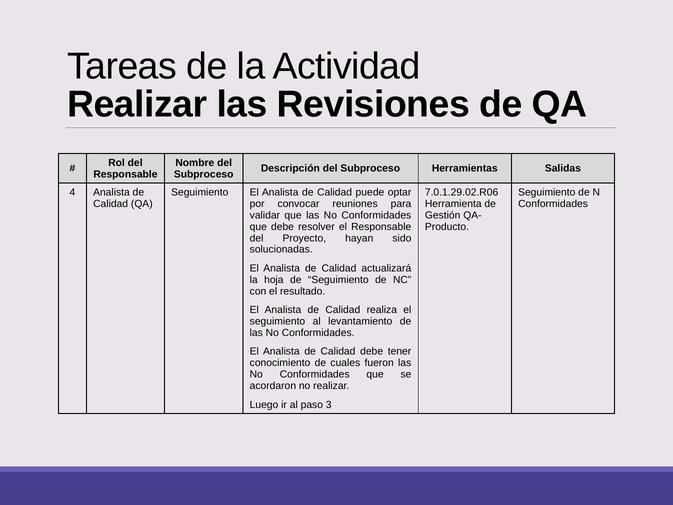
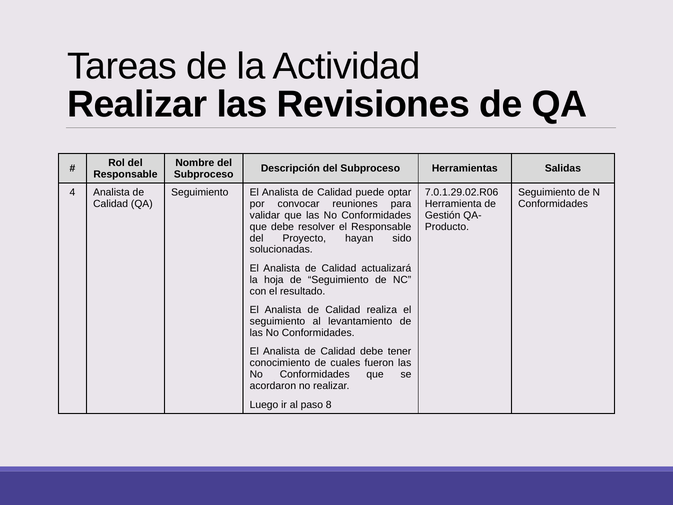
3: 3 -> 8 (329, 404)
